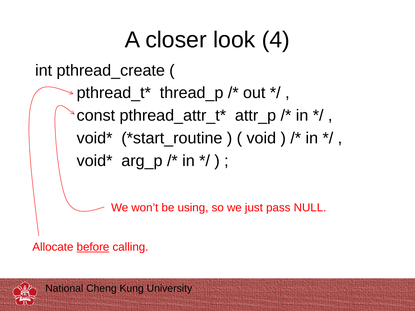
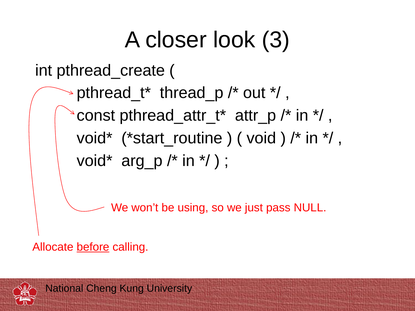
4: 4 -> 3 (276, 40)
